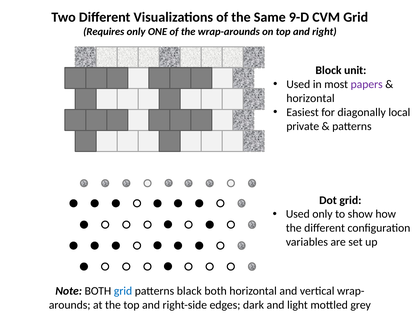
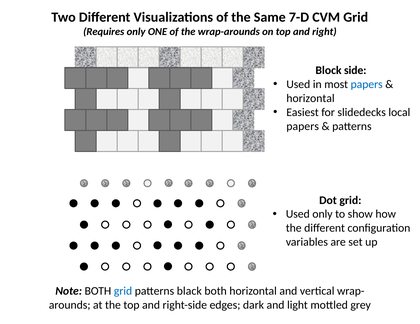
9-D: 9-D -> 7-D (299, 17)
unit: unit -> side (355, 70)
papers colour: purple -> blue (367, 84)
diagonally: diagonally -> slidedecks (362, 112)
private: private -> papers (303, 126)
